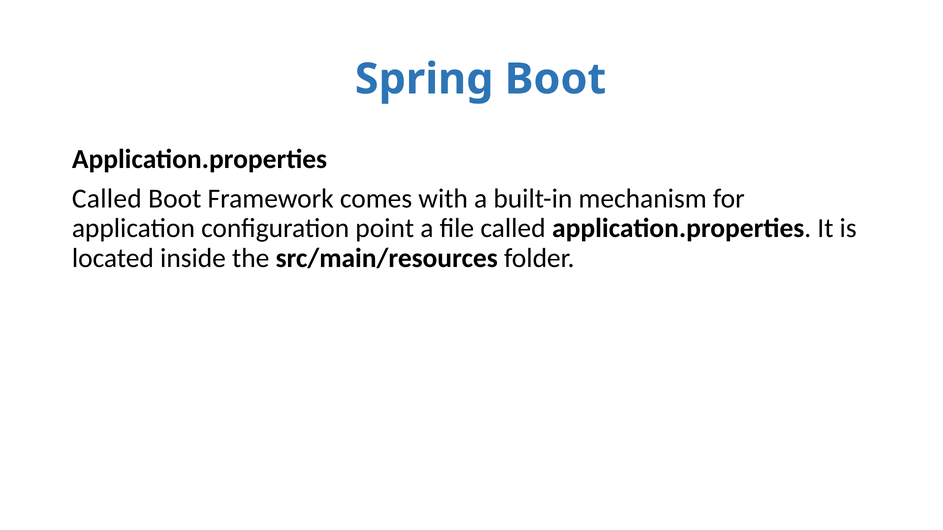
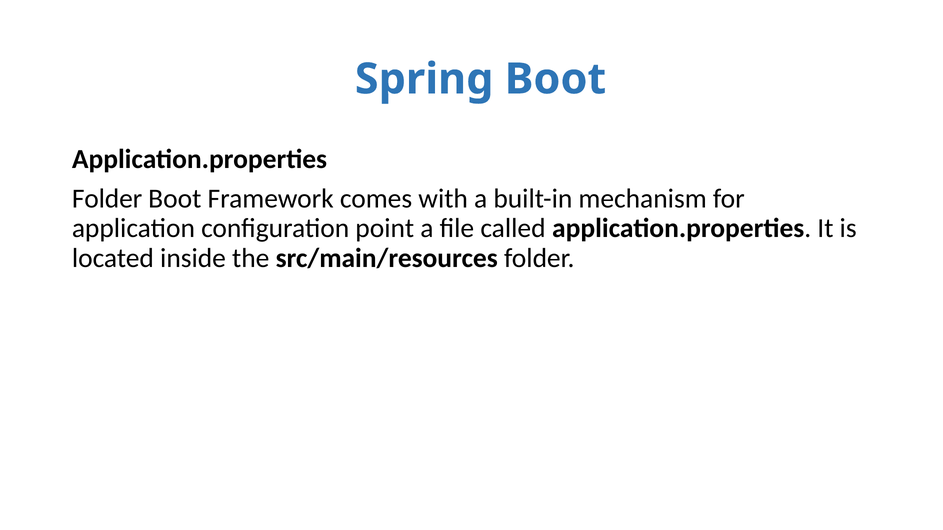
Called: Called -> Folder (107, 199)
